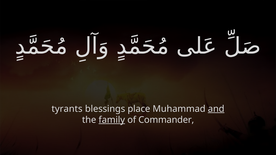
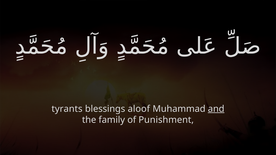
place: place -> aloof (139, 109)
family underline: present -> none (112, 120)
Commander: Commander -> Punishment (166, 120)
